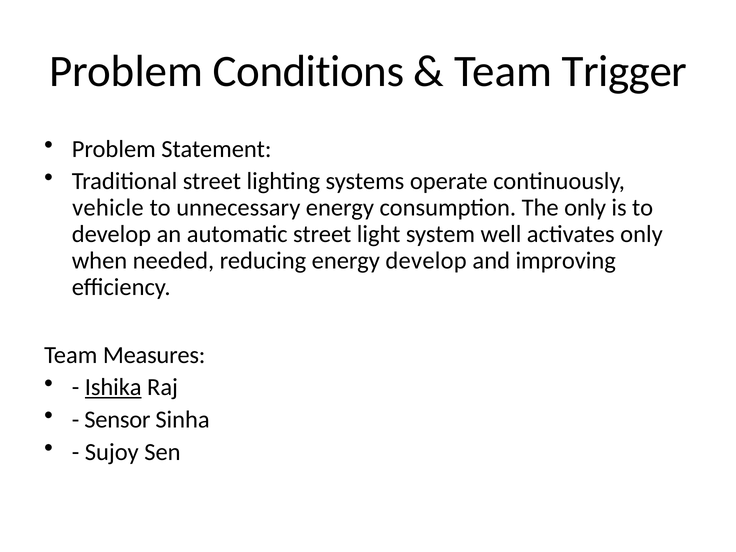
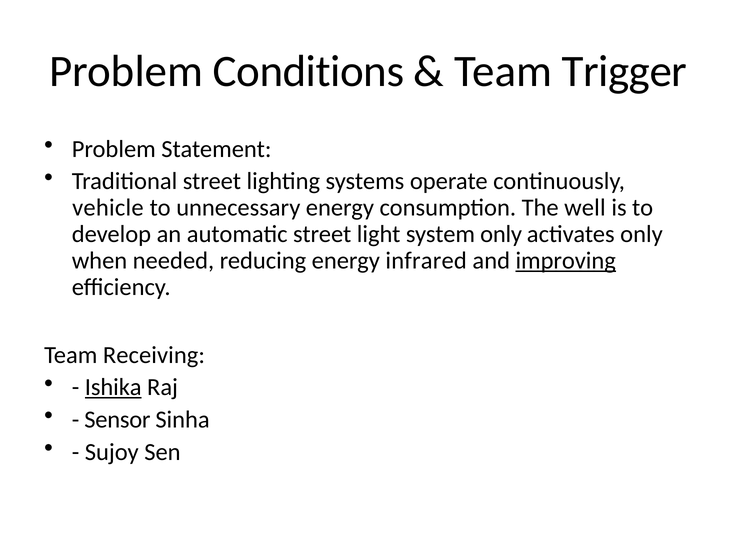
The only: only -> well (585, 208)
system well: well -> only (501, 234)
energy develop: develop -> infrared (426, 261)
improving underline: none -> present (566, 261)
Measures: Measures -> Receiving (154, 355)
